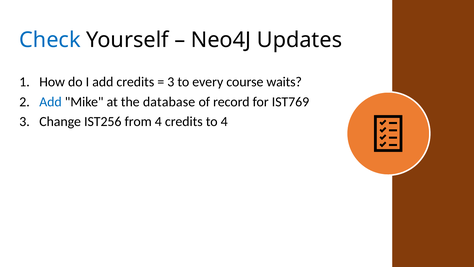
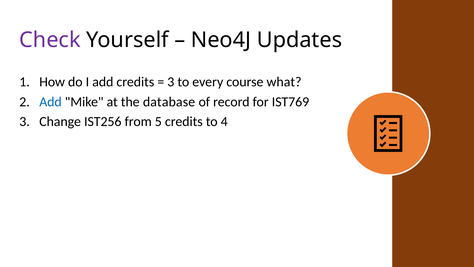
Check colour: blue -> purple (50, 40)
waits: waits -> what (284, 82)
from 4: 4 -> 5 (158, 122)
